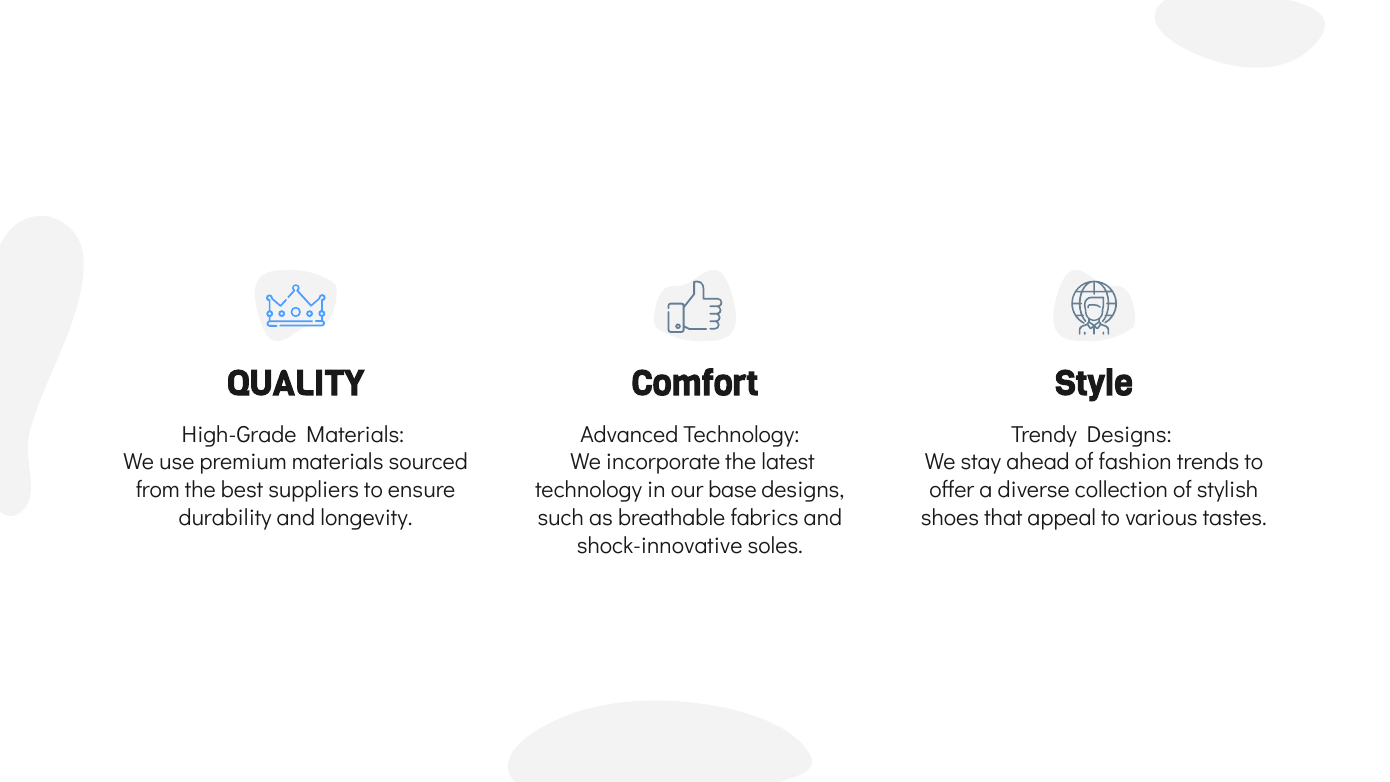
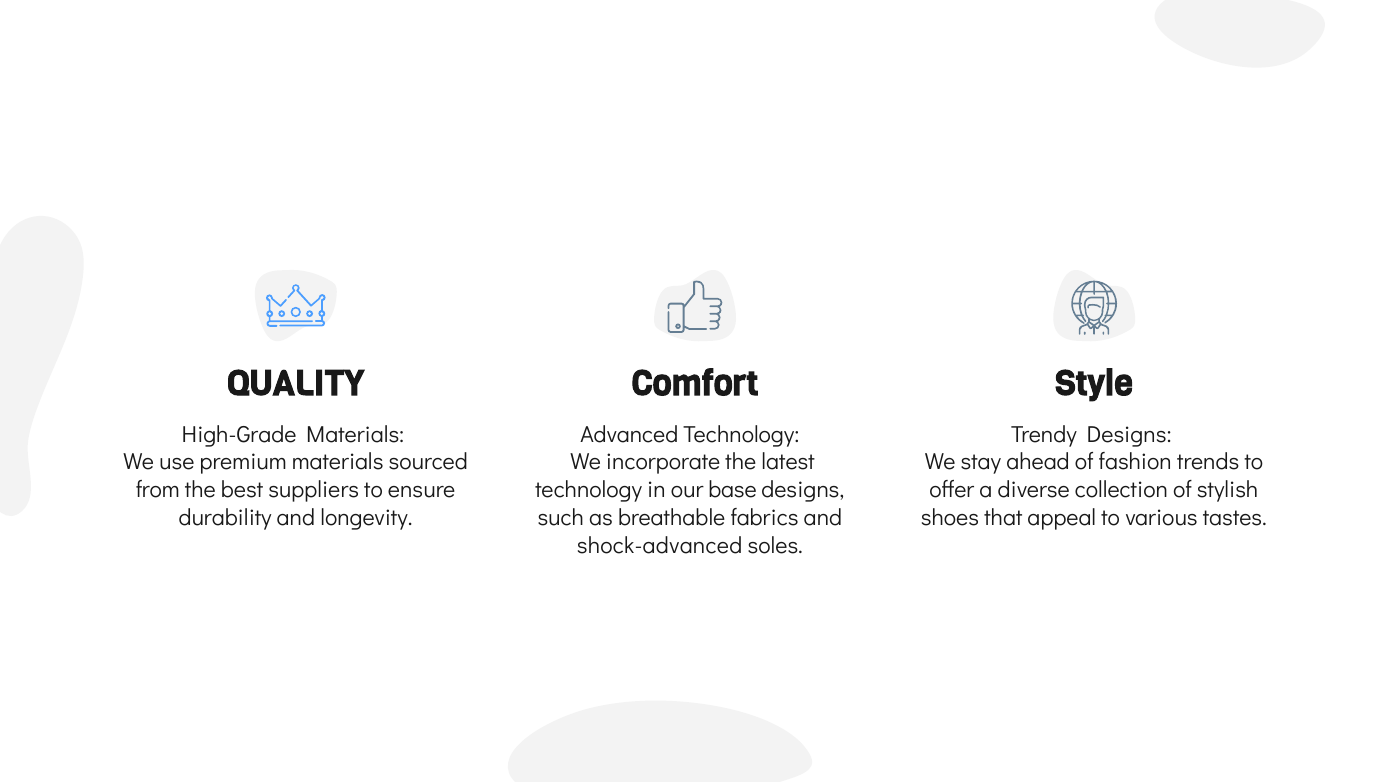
shock-innovative: shock-innovative -> shock-advanced (660, 546)
